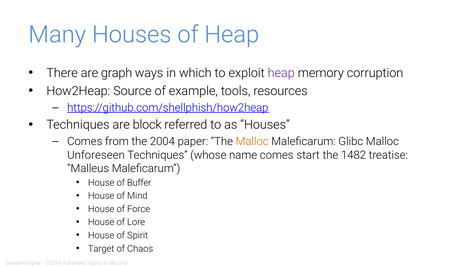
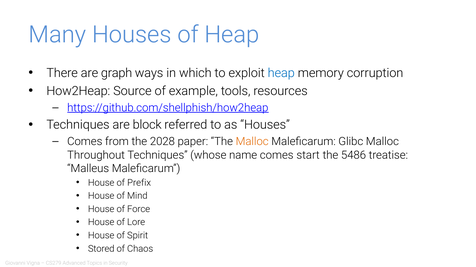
heap colour: purple -> blue (281, 73)
2004: 2004 -> 2028 (162, 142)
Unforeseen: Unforeseen -> Throughout (96, 155)
1482: 1482 -> 5486 (354, 155)
Buffer: Buffer -> Prefix (139, 183)
Target: Target -> Stored (101, 249)
